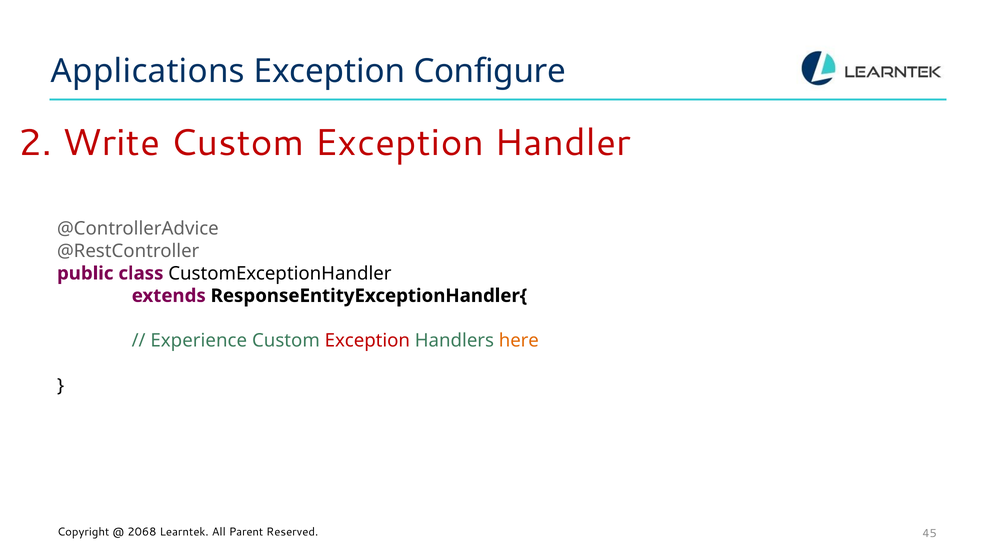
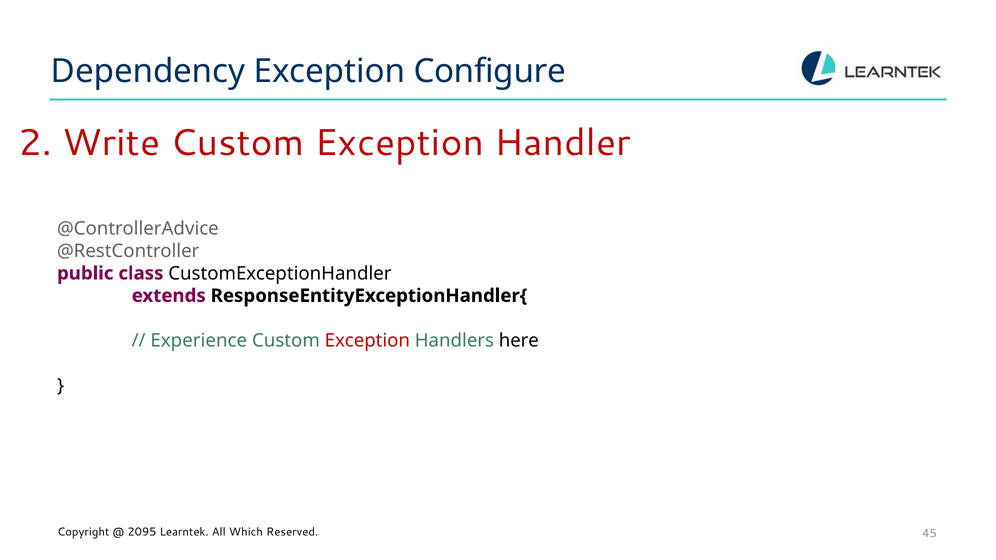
Applications: Applications -> Dependency (148, 71)
here colour: orange -> black (519, 341)
2068: 2068 -> 2095 (142, 532)
Parent: Parent -> Which (246, 532)
